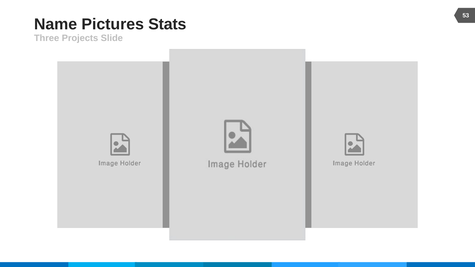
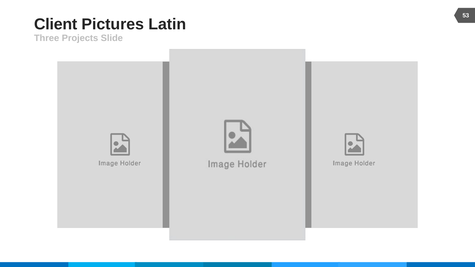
Name: Name -> Client (56, 24)
Stats: Stats -> Latin (167, 24)
